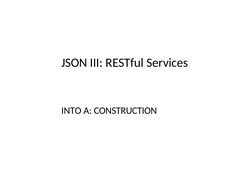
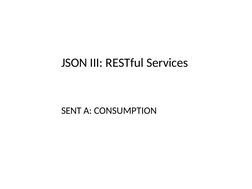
INTO: INTO -> SENT (71, 111)
CONSTRUCTION: CONSTRUCTION -> CONSUMPTION (125, 111)
